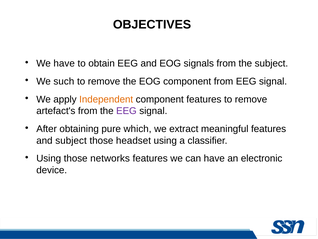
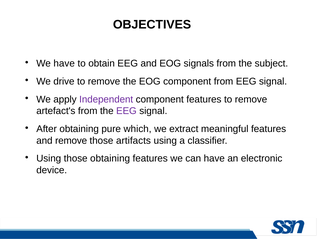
such: such -> drive (64, 81)
Independent colour: orange -> purple (106, 99)
and subject: subject -> remove (71, 140)
headset: headset -> artifacts (133, 140)
those networks: networks -> obtaining (110, 158)
